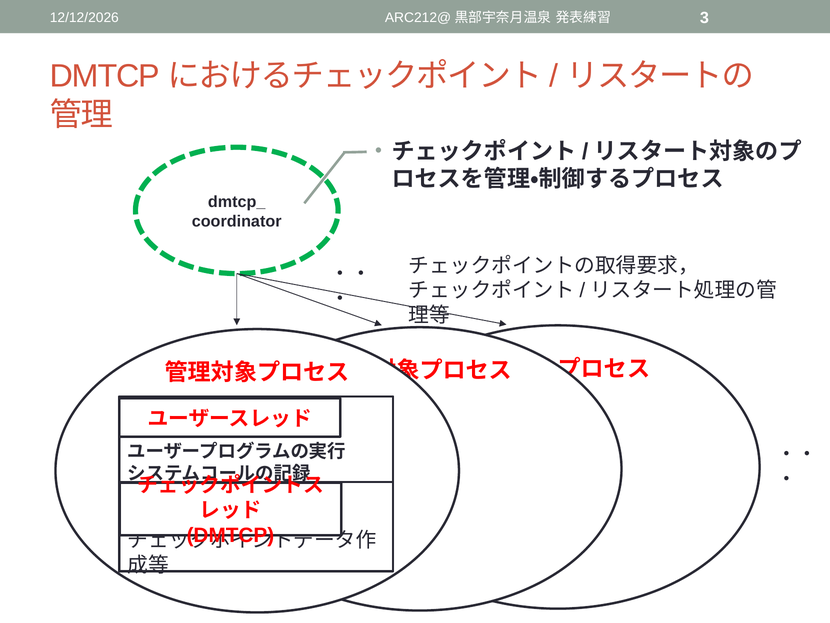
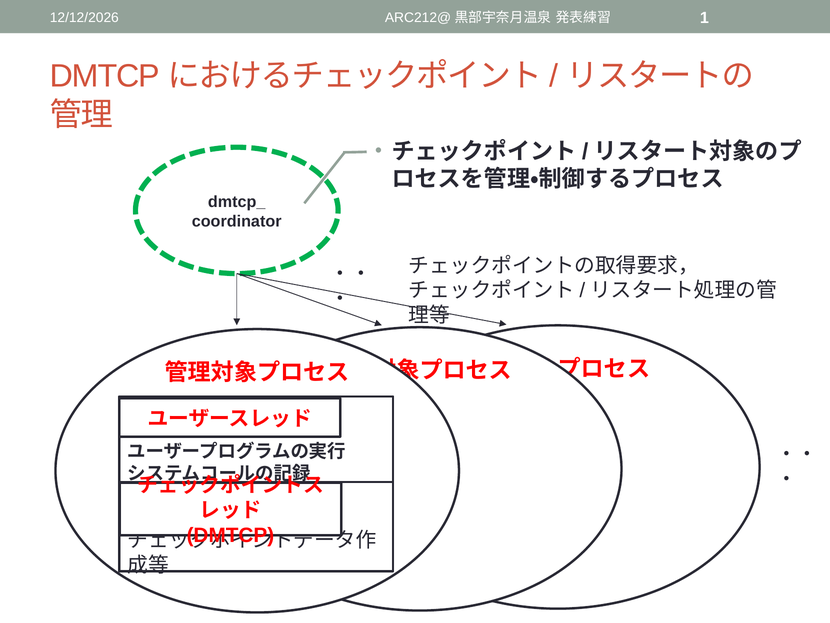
3: 3 -> 1 (704, 18)
